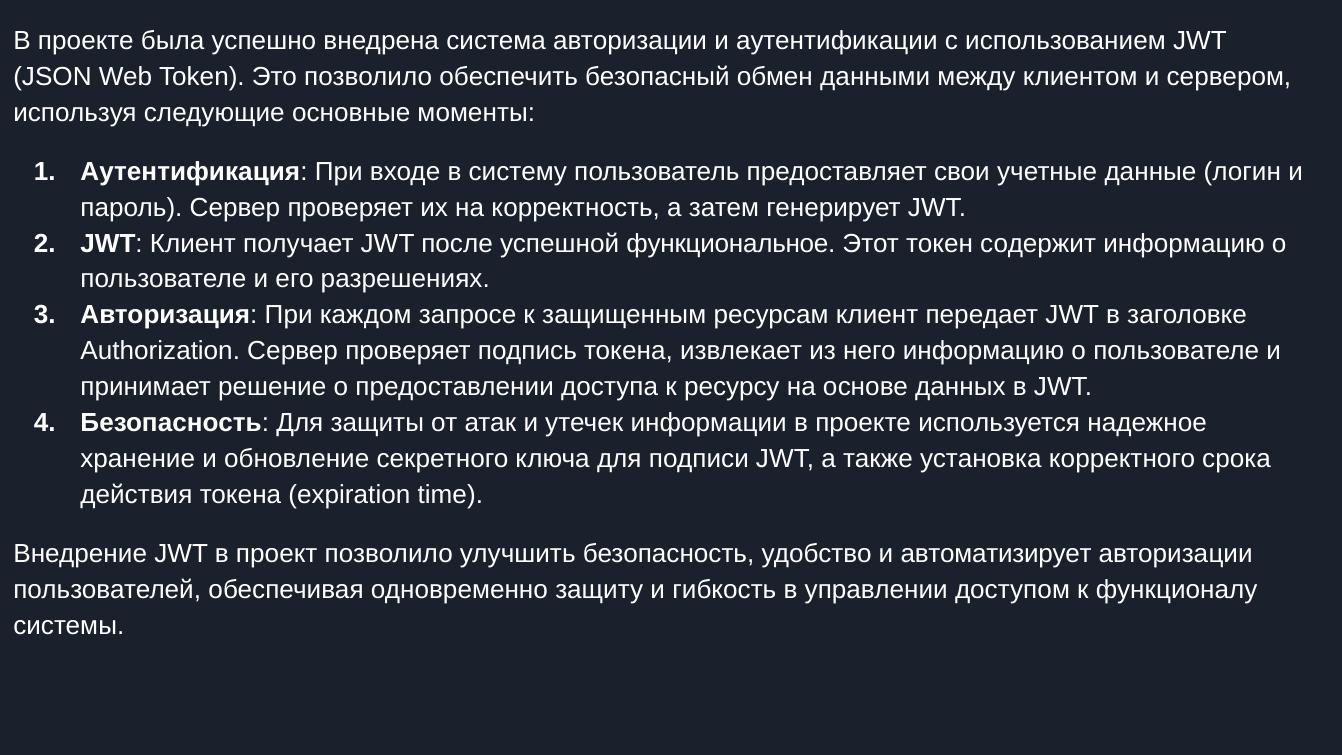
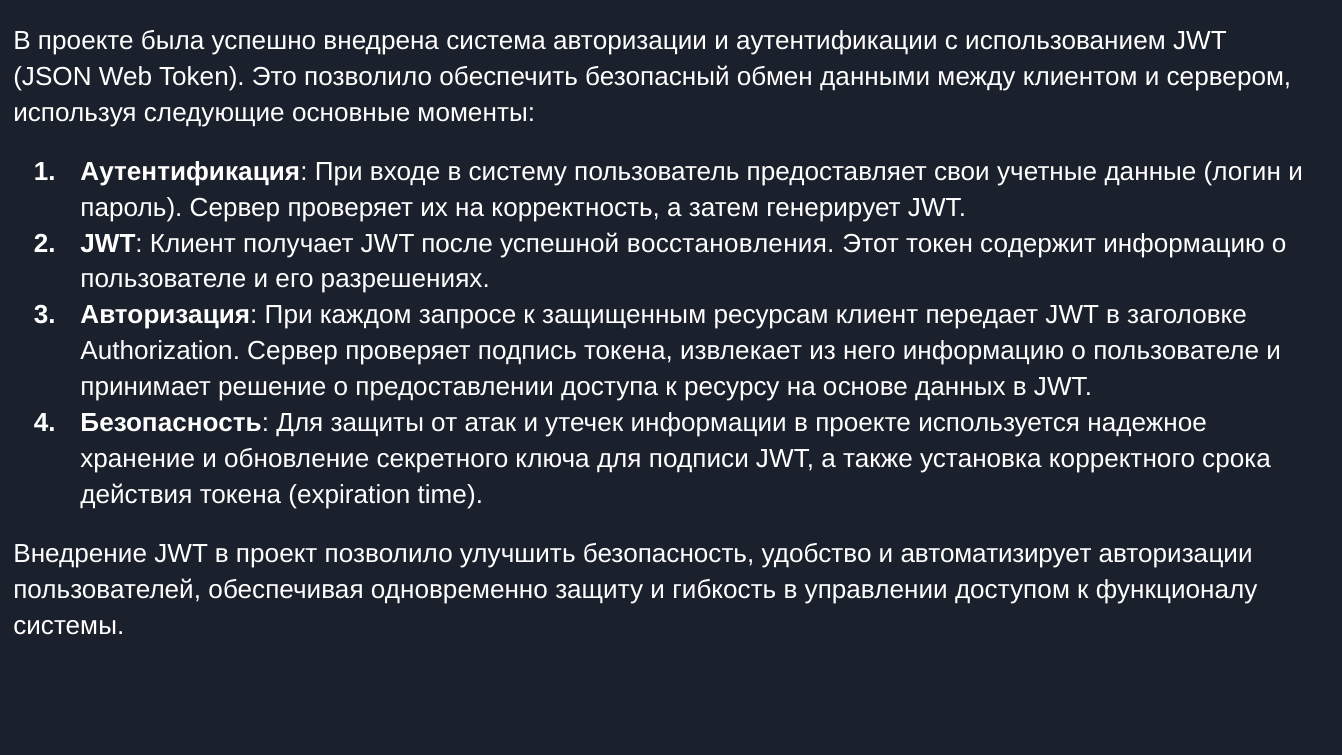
функциональное: функциональное -> восстановления (731, 243)
